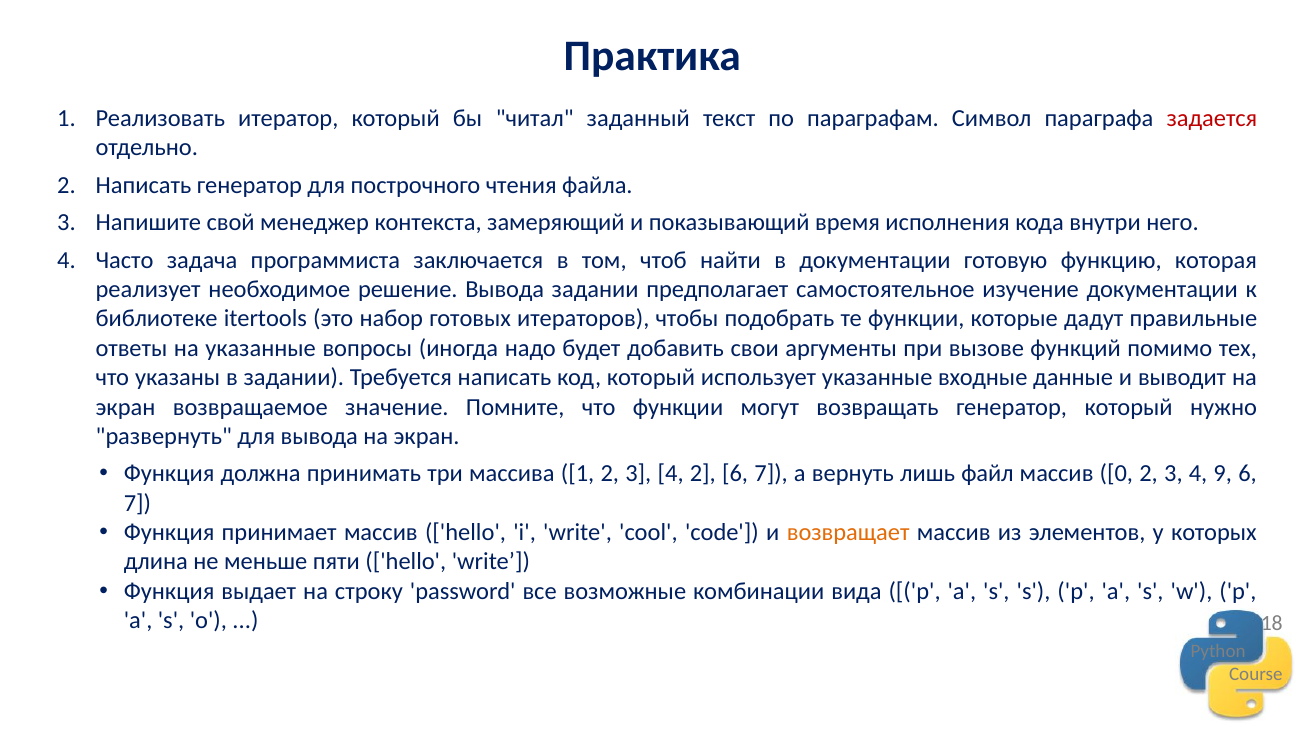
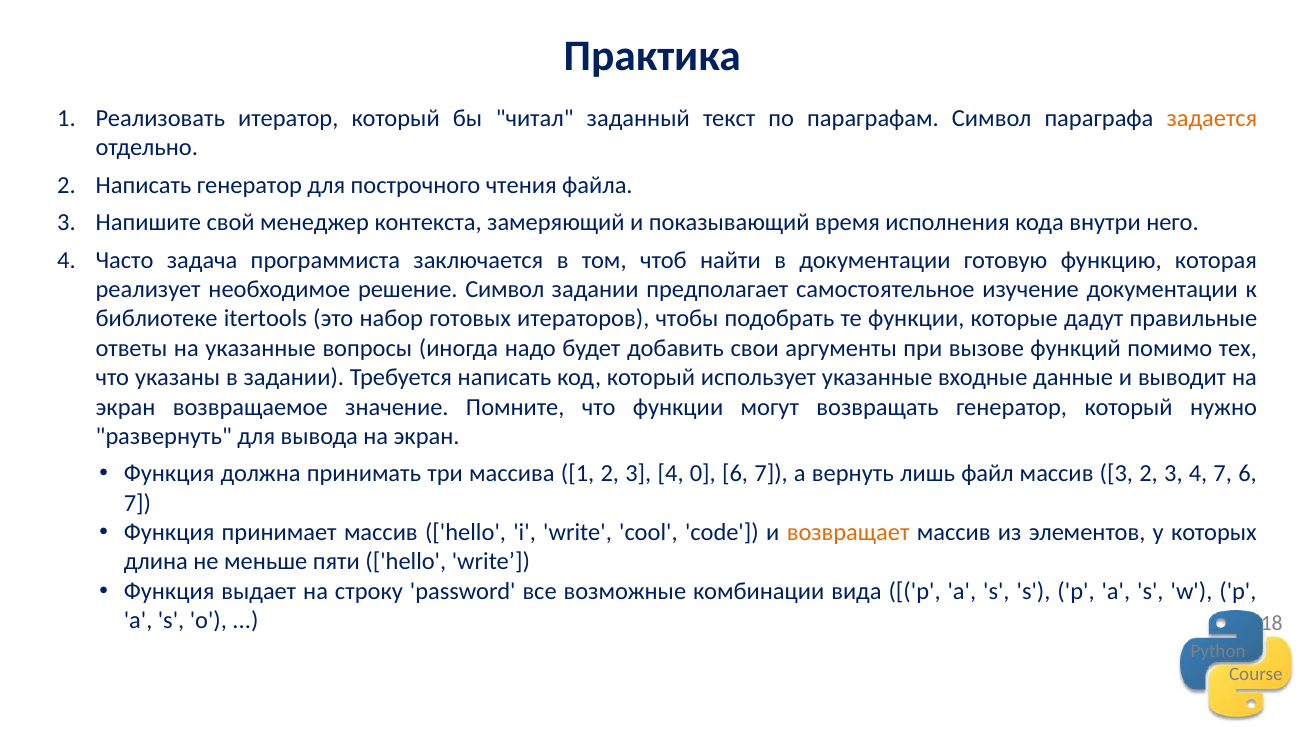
задается colour: red -> orange (1212, 118)
решение Вывода: Вывода -> Символ (505, 290)
4 2: 2 -> 0 (703, 474)
массив 0: 0 -> 3 (1116, 474)
4 9: 9 -> 7 (1223, 474)
